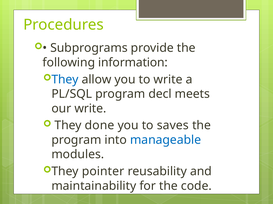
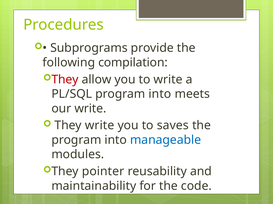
information: information -> compilation (133, 63)
They colour: blue -> red (65, 80)
PL/SQL program decl: decl -> into (160, 94)
They done: done -> write (100, 126)
